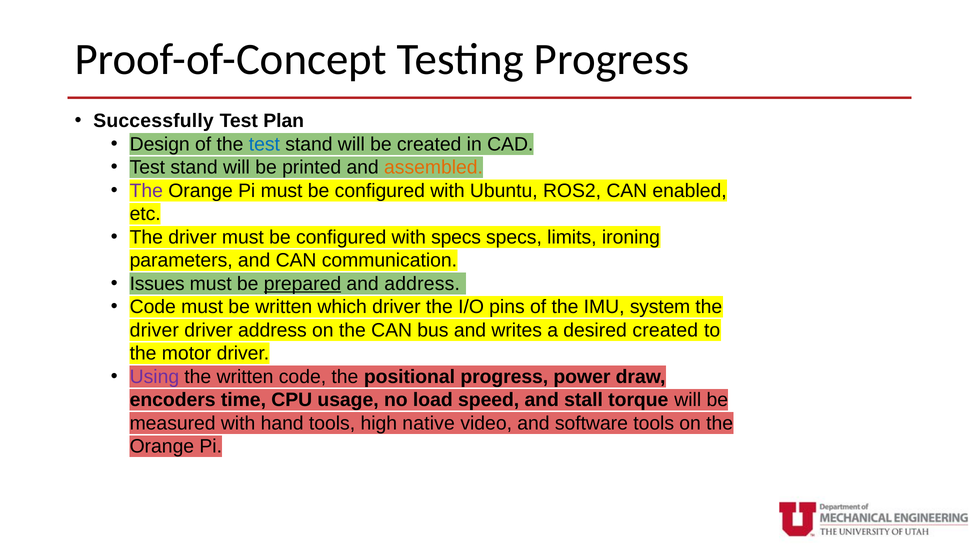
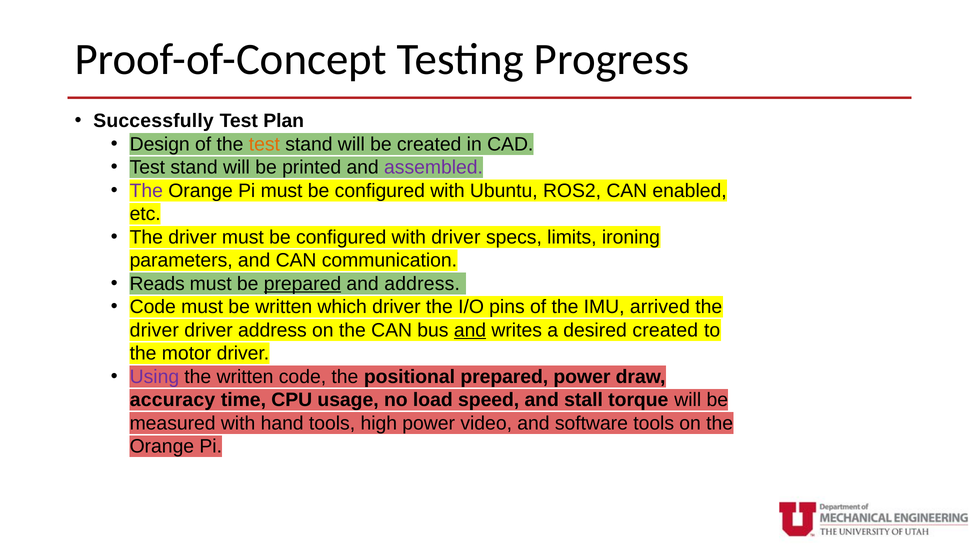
test colour: blue -> orange (264, 144)
assembled colour: orange -> purple (434, 167)
with specs: specs -> driver (456, 237)
Issues: Issues -> Reads (157, 284)
system: system -> arrived (660, 307)
and underline: none -> present (470, 330)
positional progress: progress -> prepared (504, 377)
encoders: encoders -> accuracy (173, 400)
high native: native -> power (429, 423)
